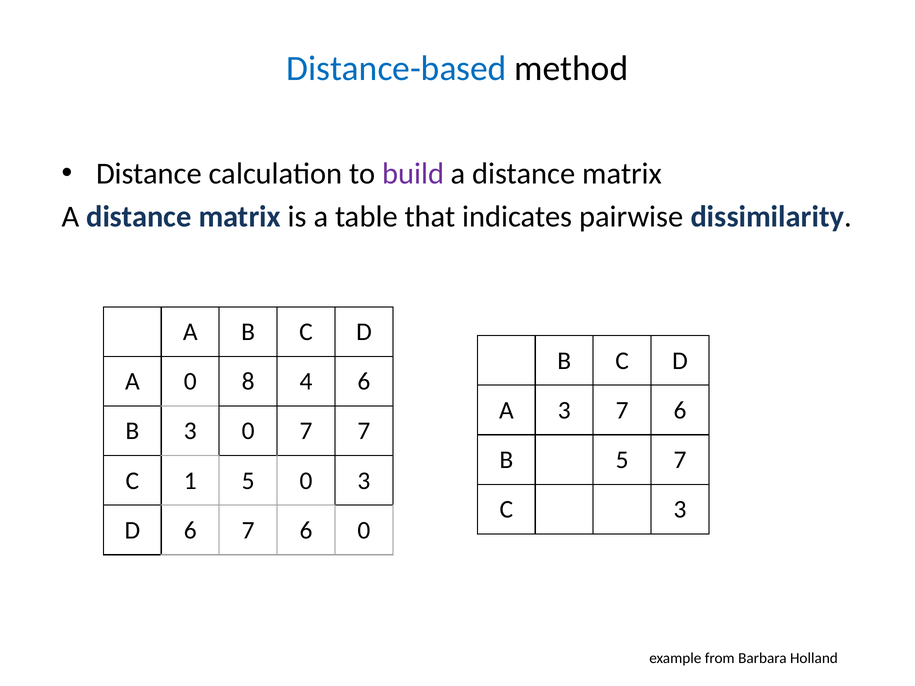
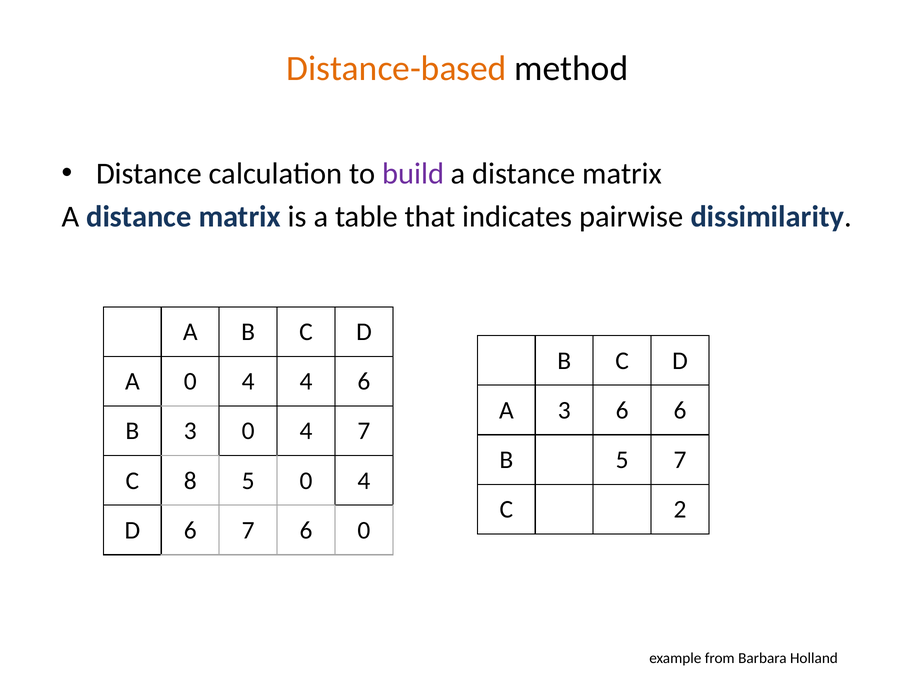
Distance-based colour: blue -> orange (397, 69)
A 0 8: 8 -> 4 (248, 382)
3 7: 7 -> 6 (622, 410)
3 0 7: 7 -> 4 (306, 431)
1: 1 -> 8 (190, 481)
5 0 3: 3 -> 4 (364, 481)
C 3: 3 -> 2 (680, 510)
